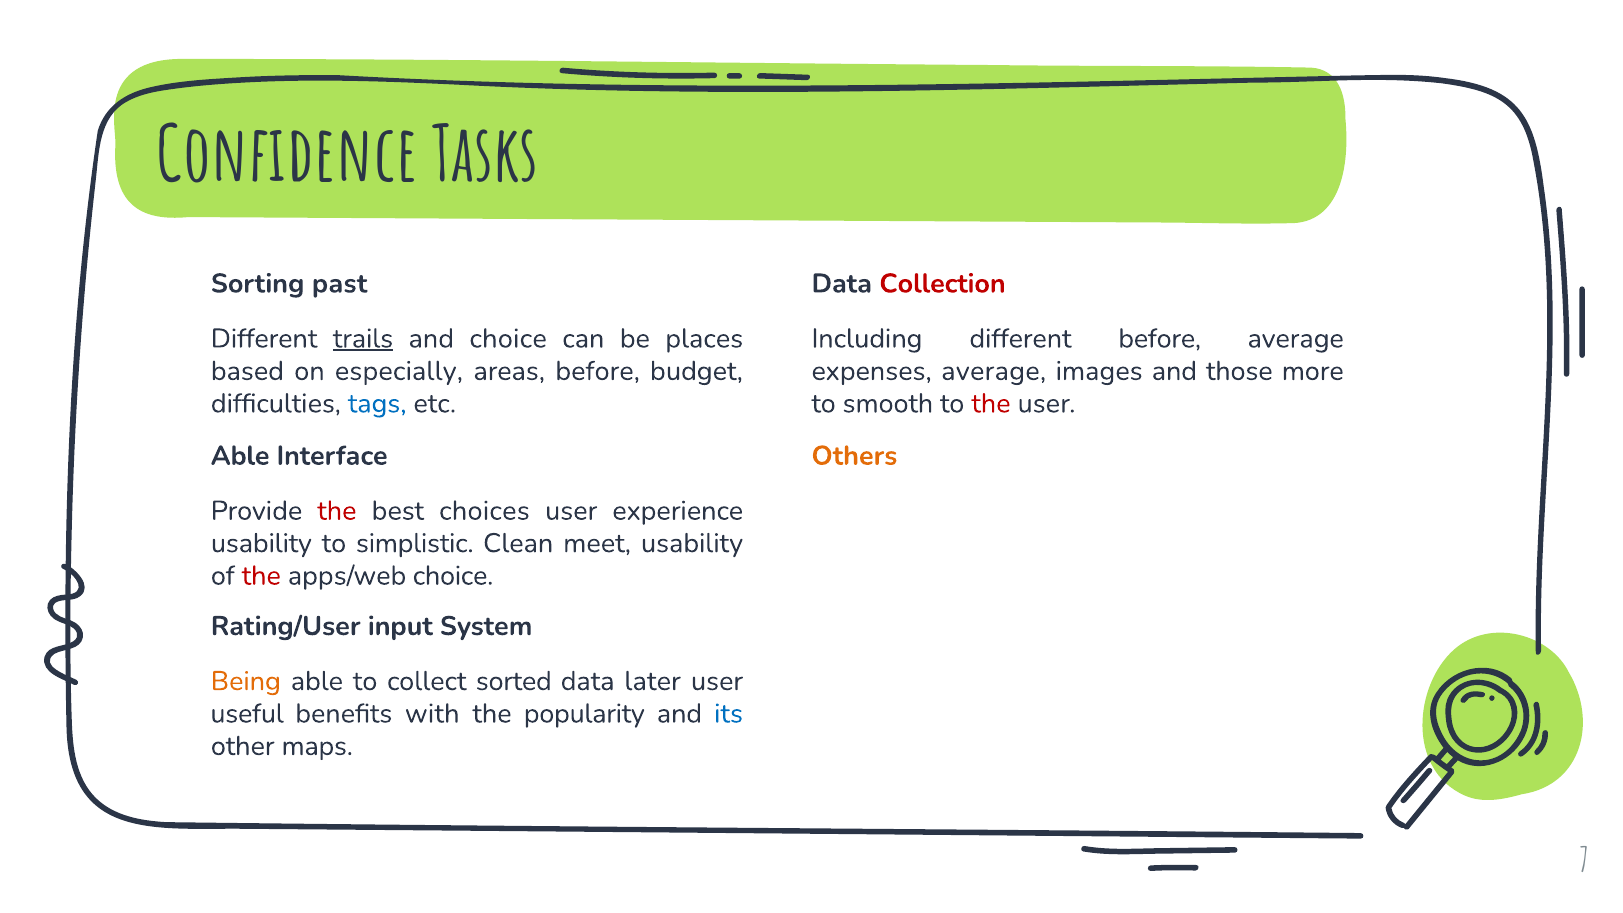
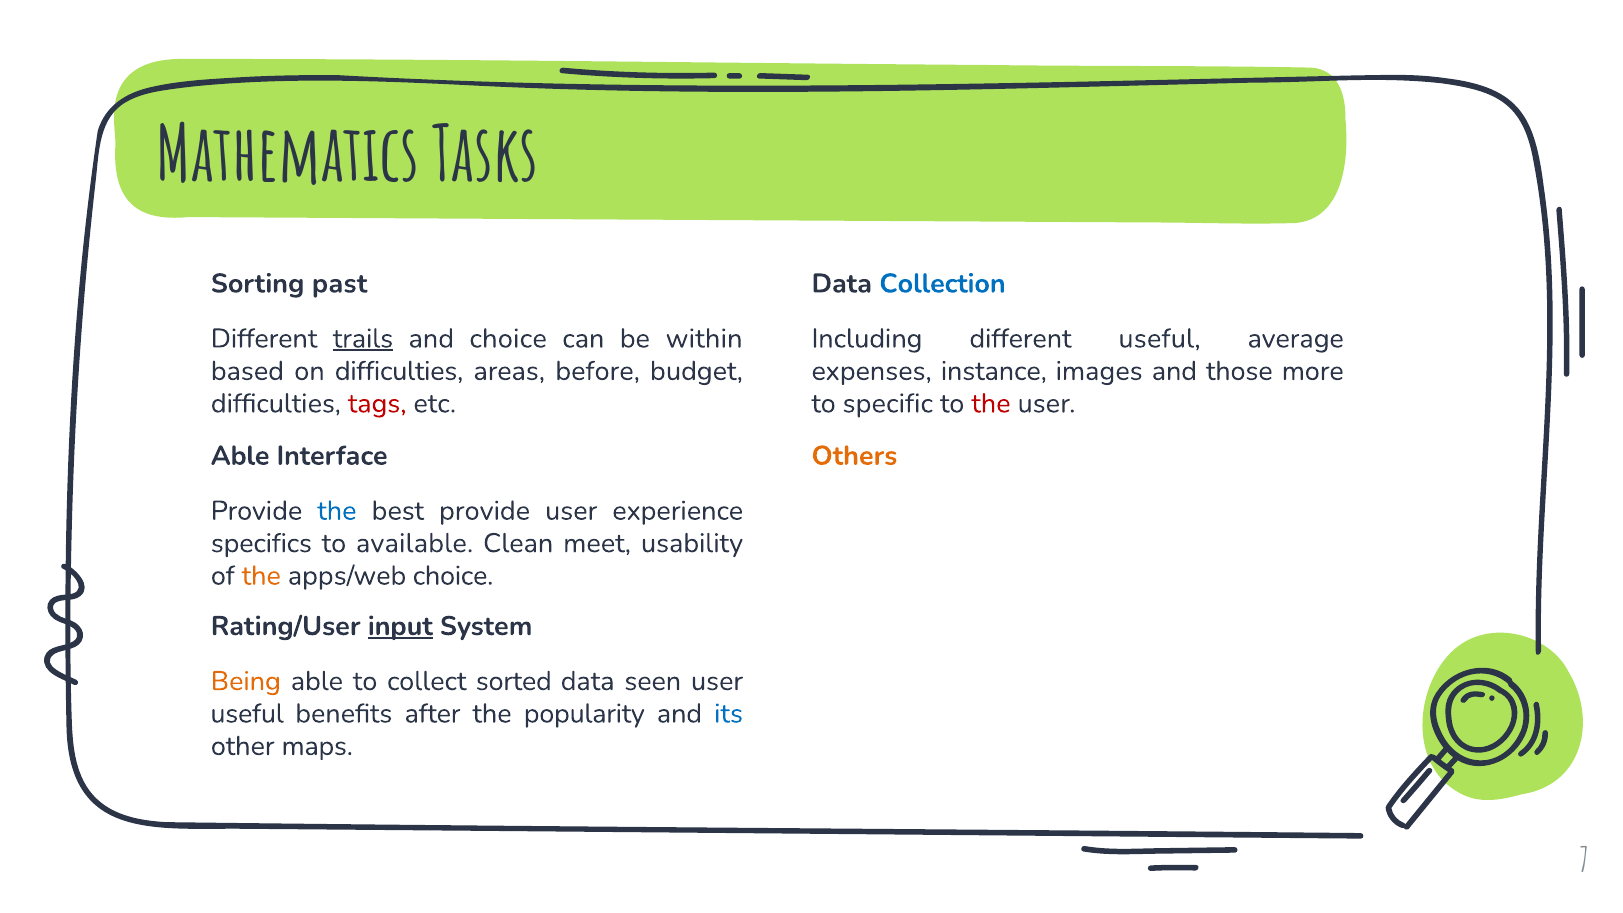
Confidence: Confidence -> Mathematics (288, 156)
Collection colour: red -> blue (942, 284)
places: places -> within (704, 339)
different before: before -> useful (1159, 339)
on especially: especially -> difficulties (399, 371)
expenses average: average -> instance (994, 371)
tags colour: blue -> red (377, 403)
smooth: smooth -> specific (888, 403)
the colour: red -> blue (337, 511)
best choices: choices -> provide (485, 511)
usability: usability -> specifics (261, 543)
simplistic: simplistic -> available (415, 543)
the colour: red -> orange (261, 576)
input underline: none -> present (400, 626)
later: later -> seen (653, 681)
with: with -> after (432, 714)
